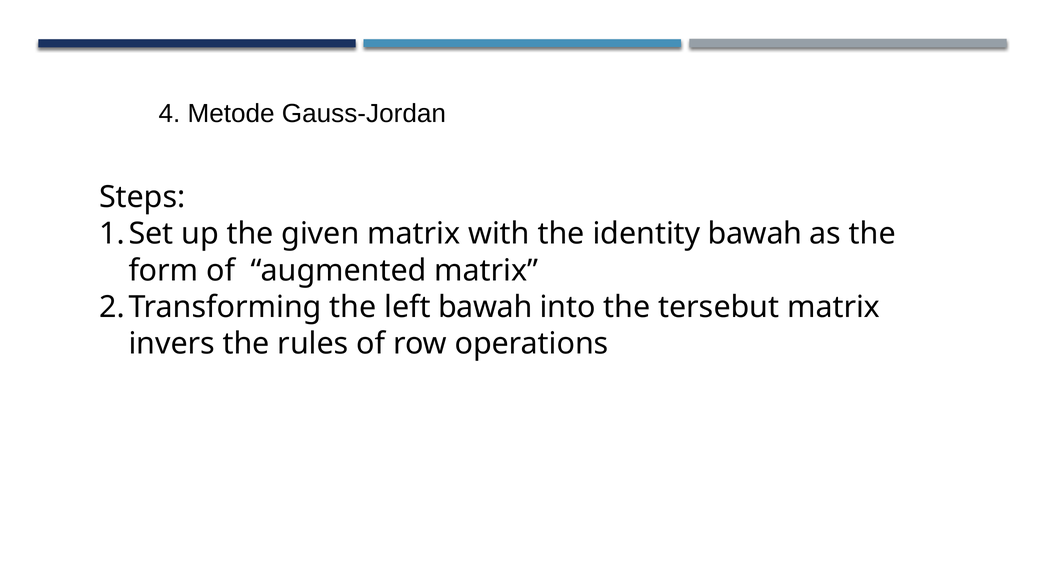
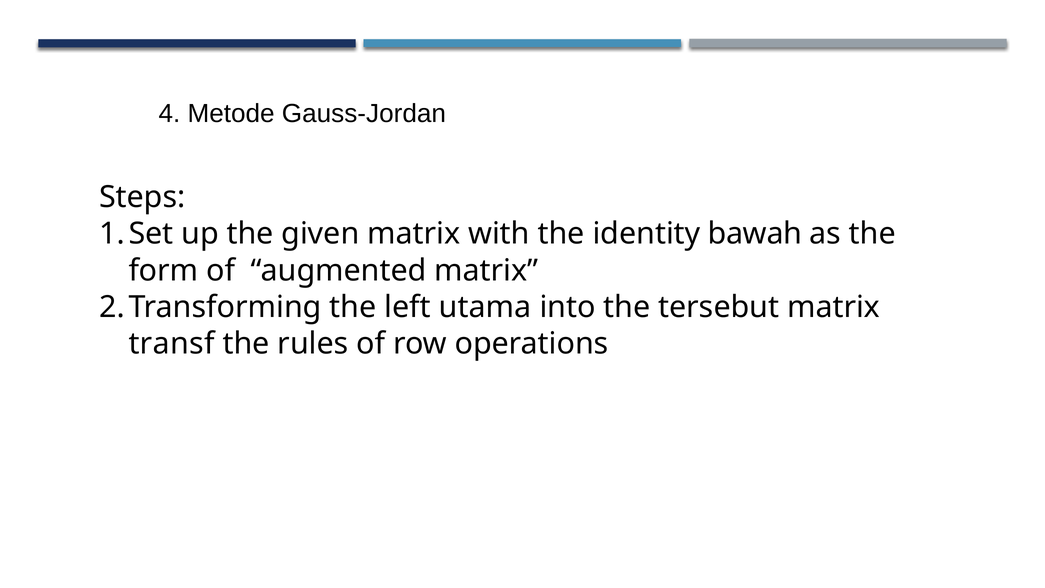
left bawah: bawah -> utama (485, 307)
invers: invers -> transf (172, 344)
